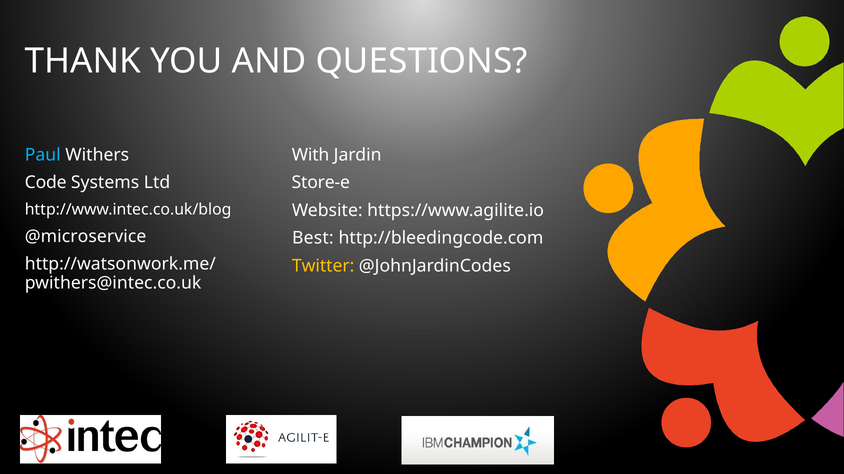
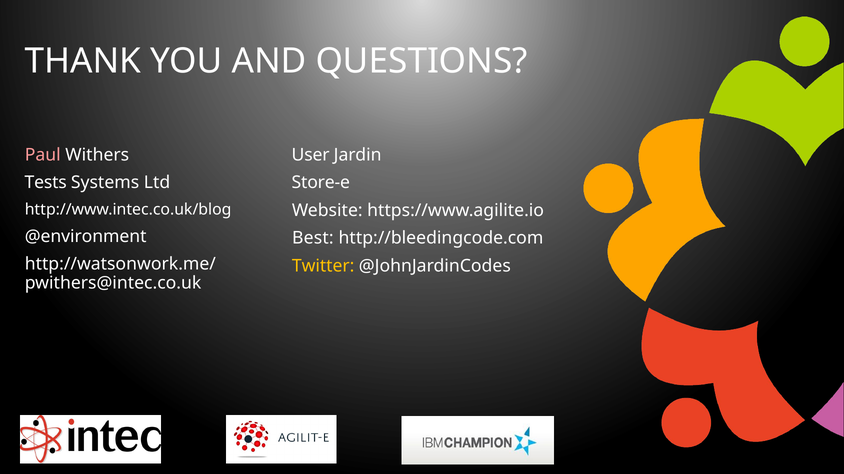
Paul colour: light blue -> pink (43, 155)
With: With -> User (311, 155)
Code: Code -> Tests (46, 183)
@microservice: @microservice -> @environment (86, 237)
